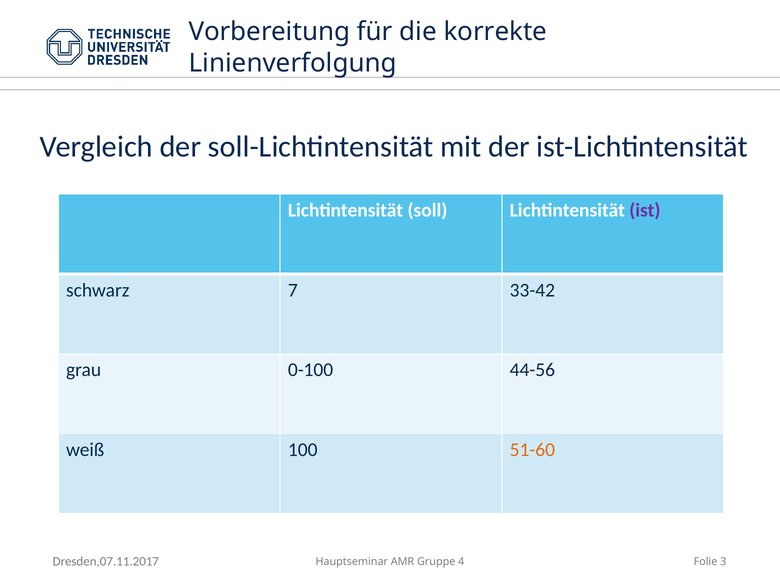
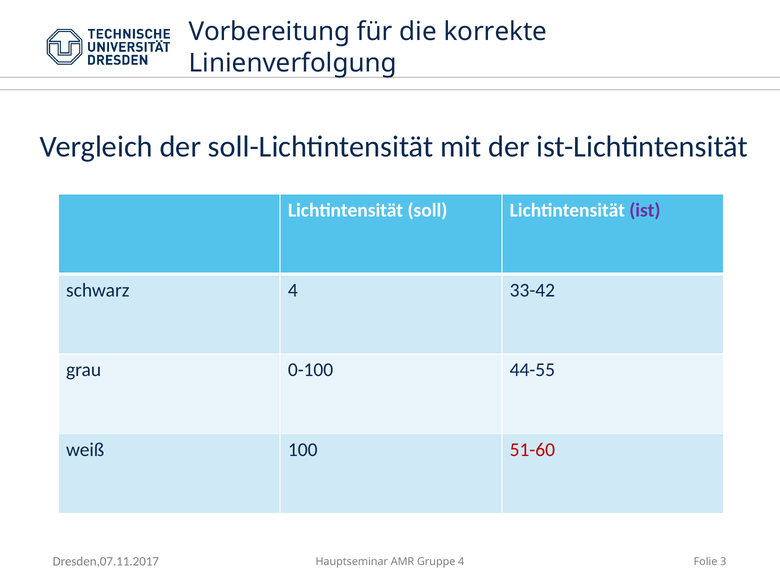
schwarz 7: 7 -> 4 (293, 290)
44-56: 44-56 -> 44-55 (532, 370)
51-60 colour: orange -> red (532, 450)
